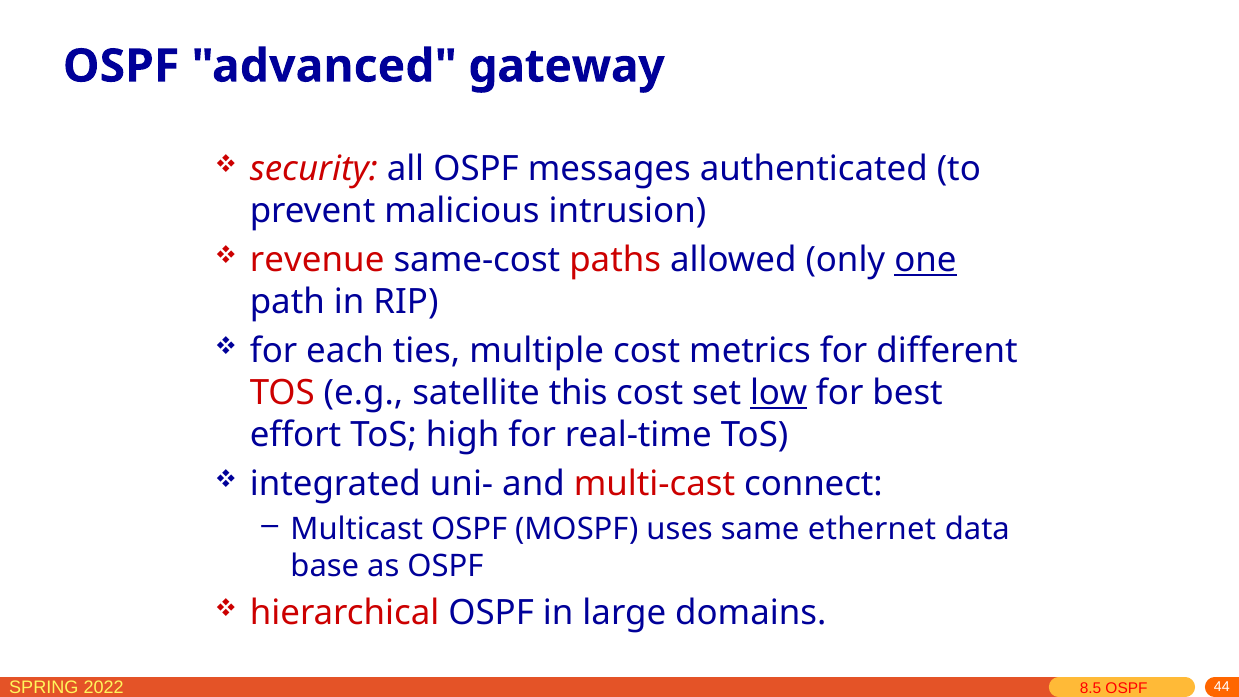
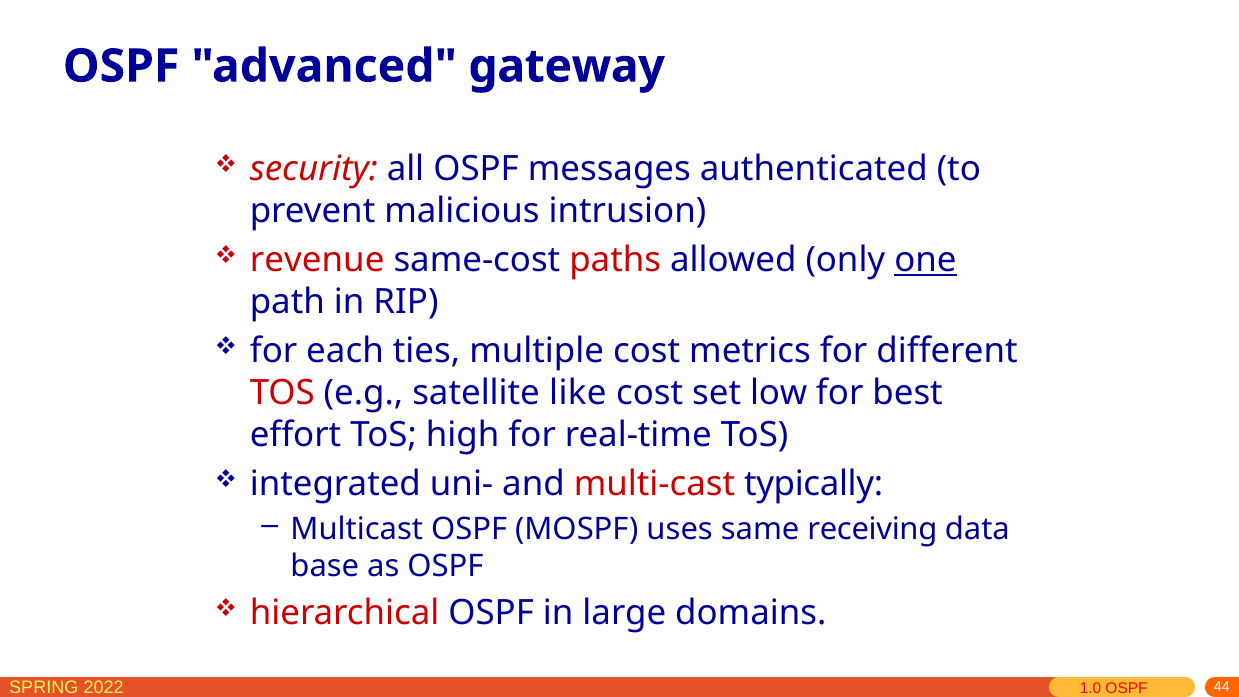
this: this -> like (578, 393)
low underline: present -> none (779, 393)
connect: connect -> typically (814, 484)
ethernet: ethernet -> receiving (872, 529)
8.5: 8.5 -> 1.0 (1091, 688)
